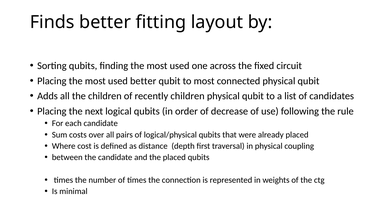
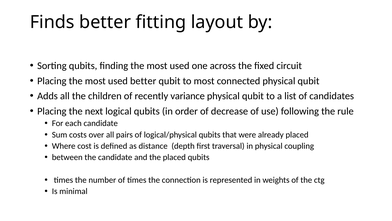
recently children: children -> variance (188, 96)
